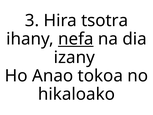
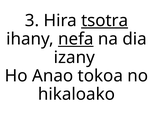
tsotra underline: none -> present (105, 21)
